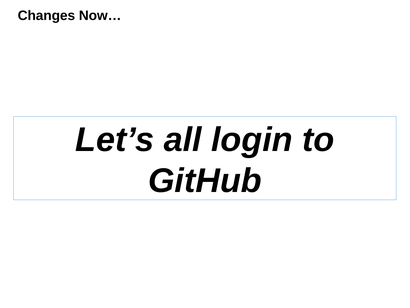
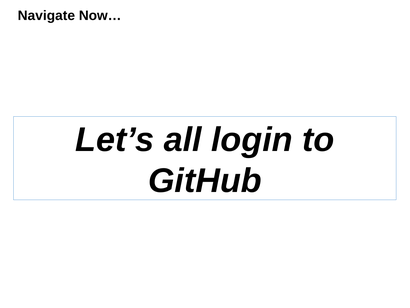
Changes: Changes -> Navigate (46, 16)
